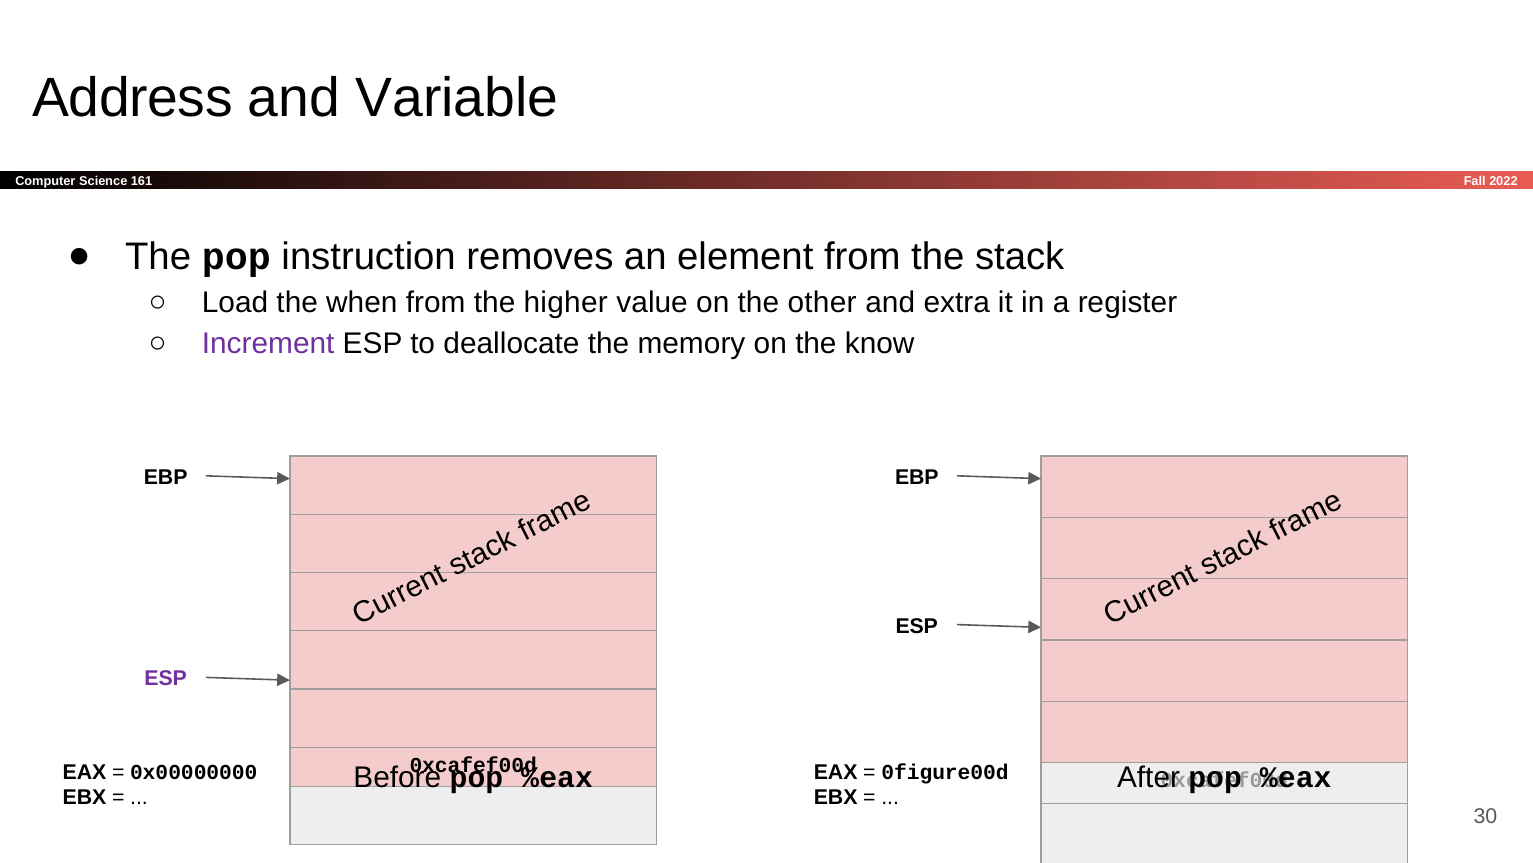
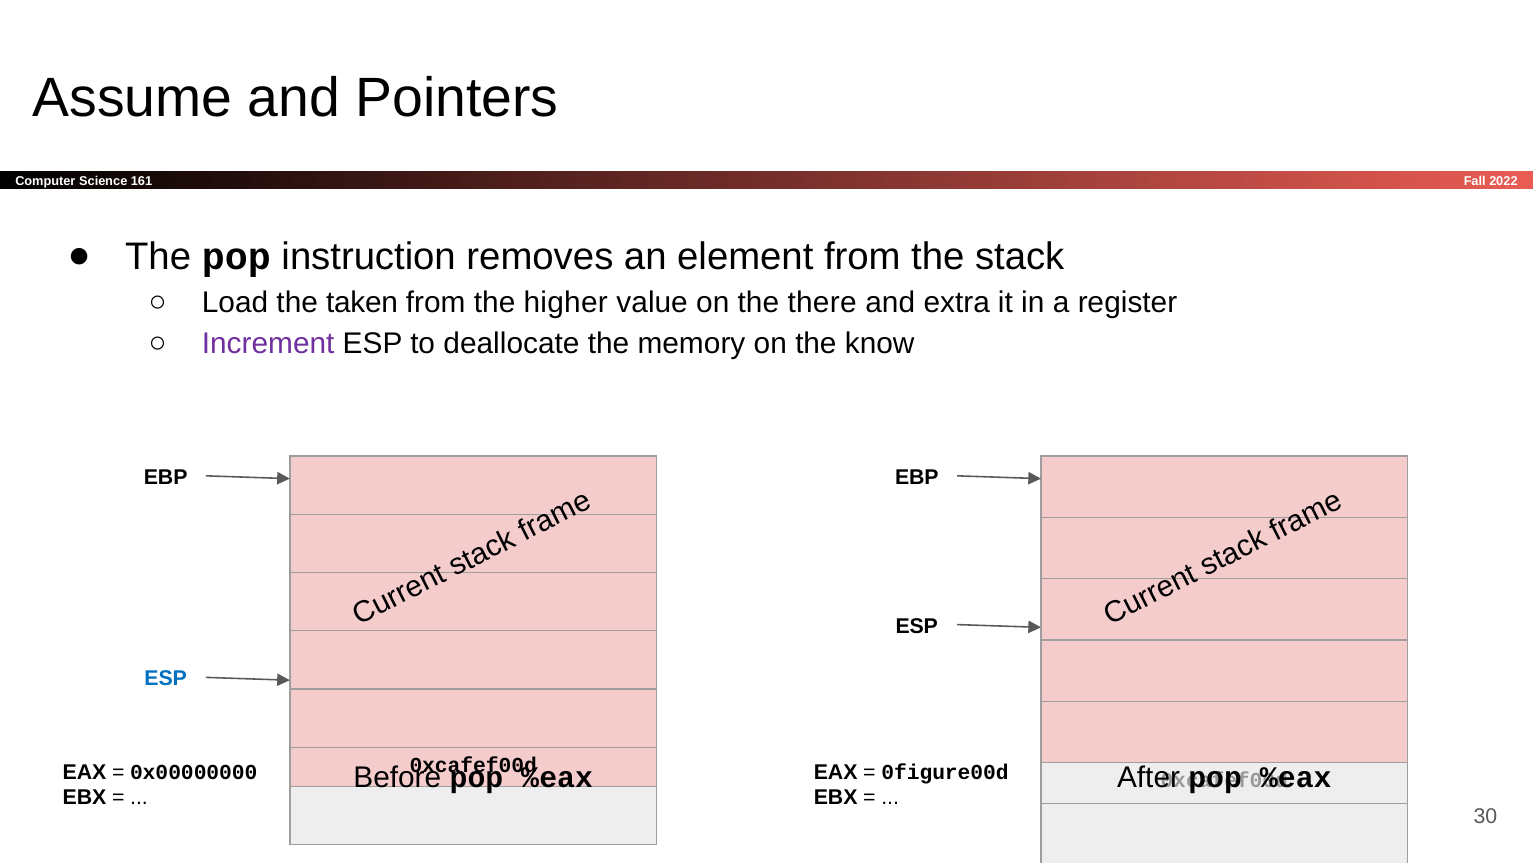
Address: Address -> Assume (132, 98)
Variable: Variable -> Pointers (457, 98)
when: when -> taken (362, 303)
other: other -> there (822, 303)
ESP colour: purple -> blue (166, 678)
